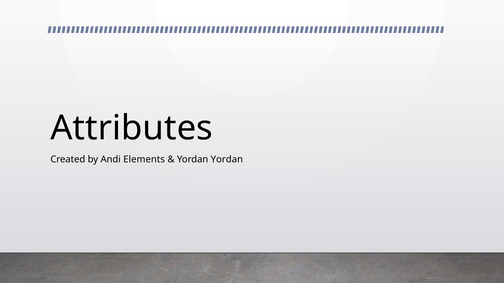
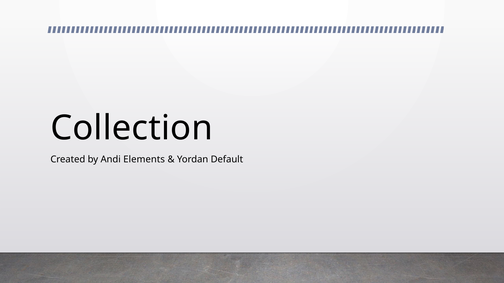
Attributes: Attributes -> Collection (132, 128)
Yordan Yordan: Yordan -> Default (227, 160)
